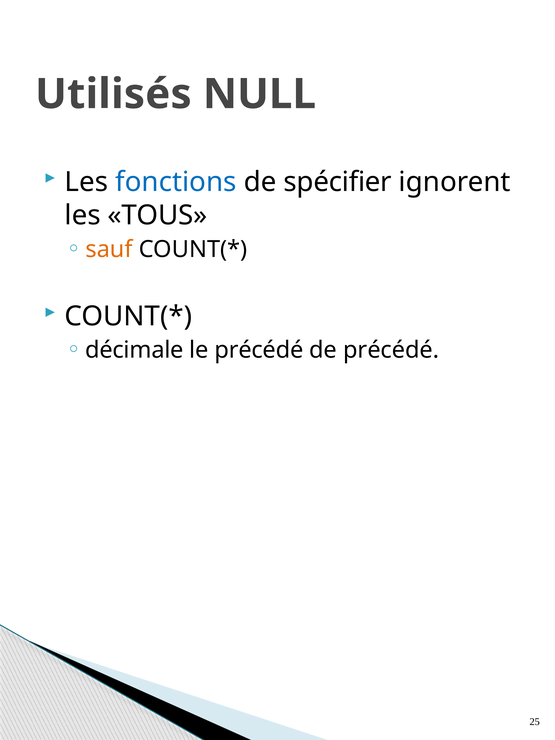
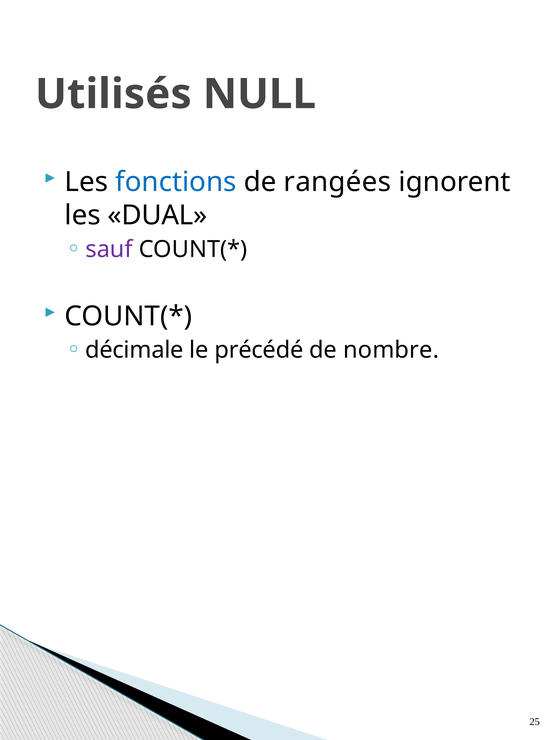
spécifier: spécifier -> rangées (337, 182)
TOUS: TOUS -> DUAL (157, 215)
sauf colour: orange -> purple (109, 249)
de précédé: précédé -> nombre (391, 350)
